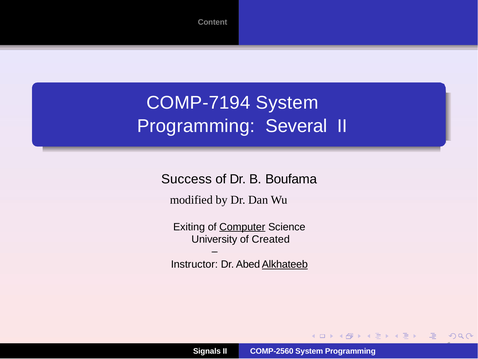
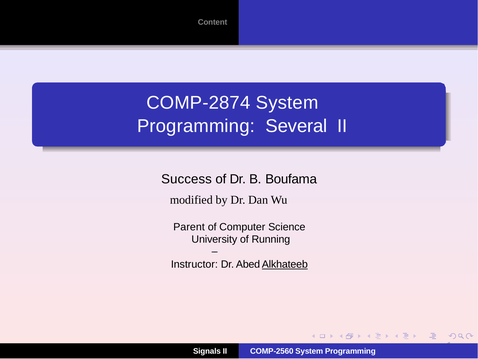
COMP-7194: COMP-7194 -> COMP-2874 (198, 103)
Exiting: Exiting -> Parent (189, 227)
Computer underline: present -> none (242, 227)
Created: Created -> Running (271, 239)
